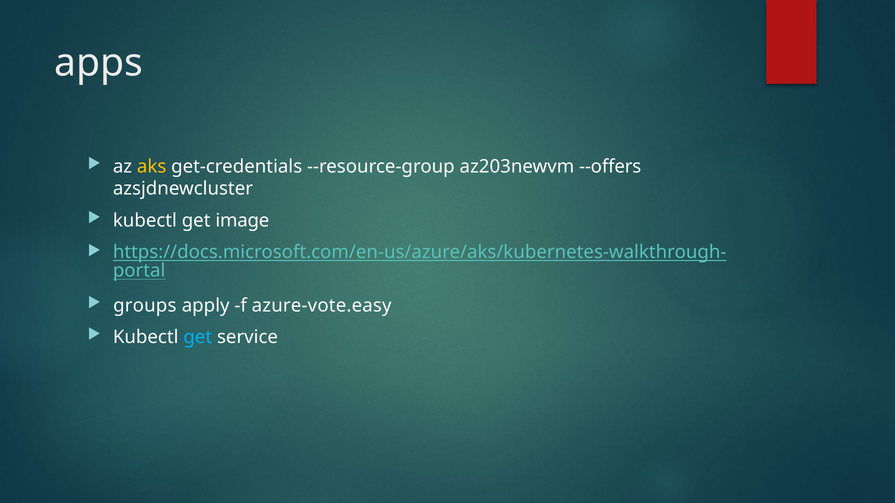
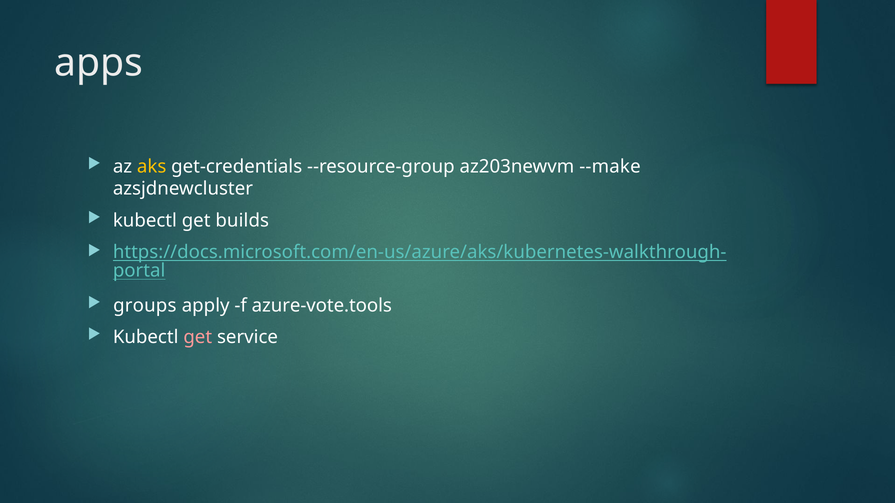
--offers: --offers -> --make (610, 167)
image: image -> builds (242, 221)
azure-vote.easy: azure-vote.easy -> azure-vote.tools (322, 306)
get colour: light blue -> pink (198, 338)
